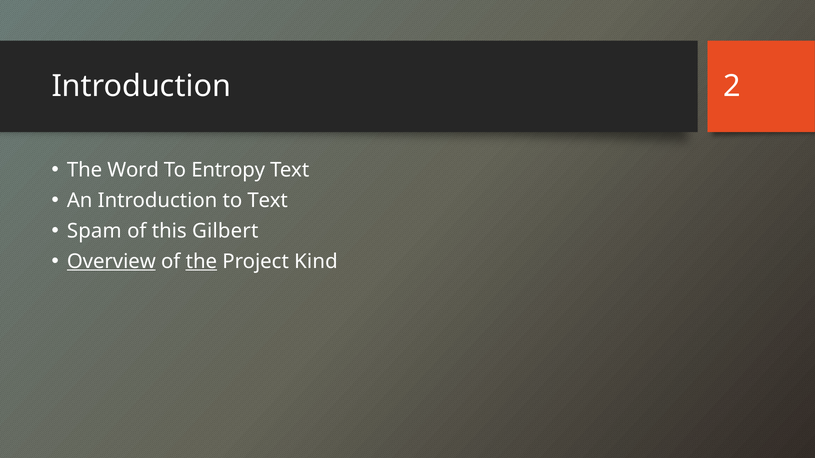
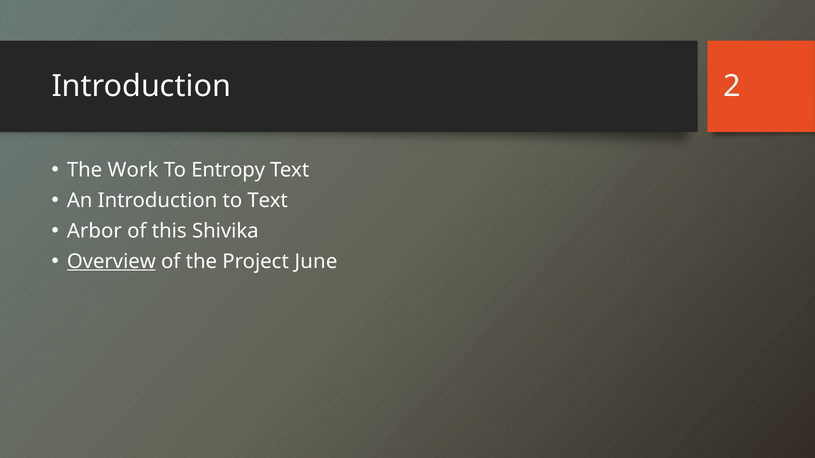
Word: Word -> Work (133, 170)
Spam: Spam -> Arbor (94, 231)
Gilbert: Gilbert -> Shivika (225, 231)
the underline: present -> none (201, 262)
Kind: Kind -> June (316, 262)
